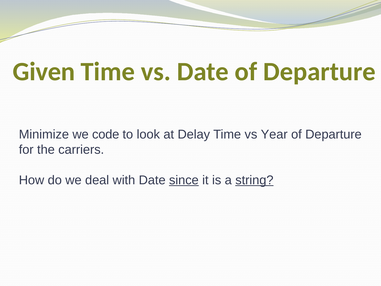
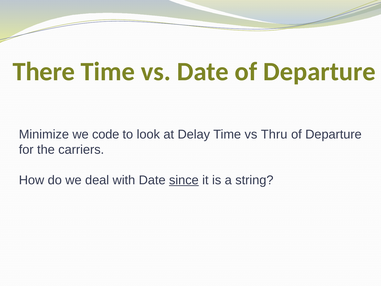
Given: Given -> There (44, 72)
Year: Year -> Thru (274, 134)
string underline: present -> none (254, 180)
